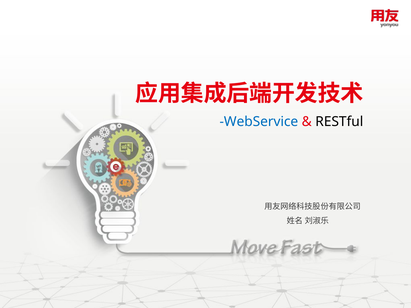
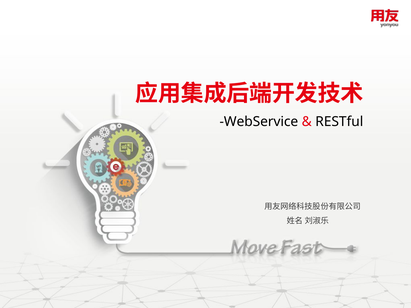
WebService colour: blue -> black (259, 122)
